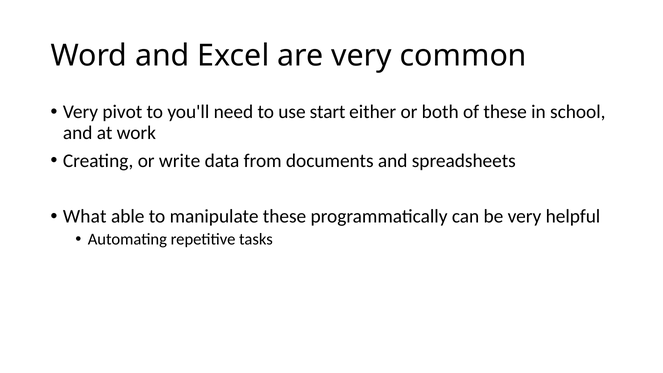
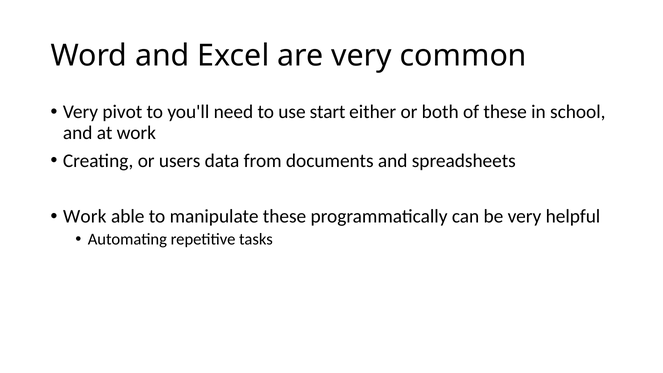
write: write -> users (180, 161)
What: What -> Work (85, 216)
